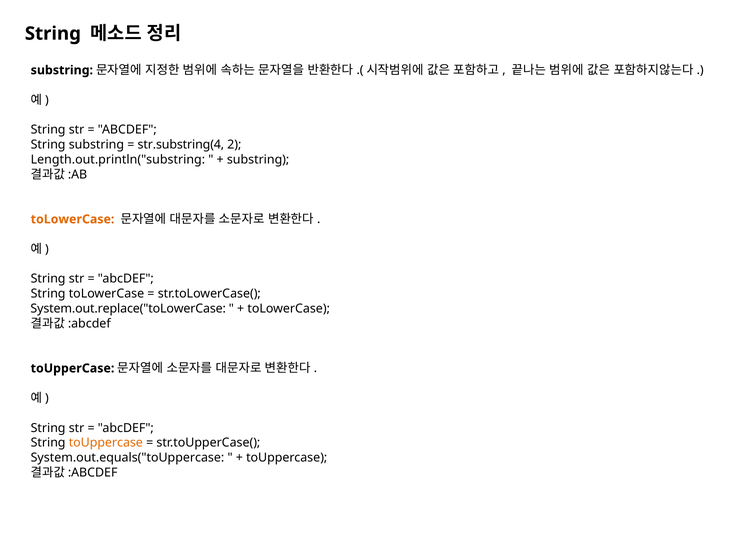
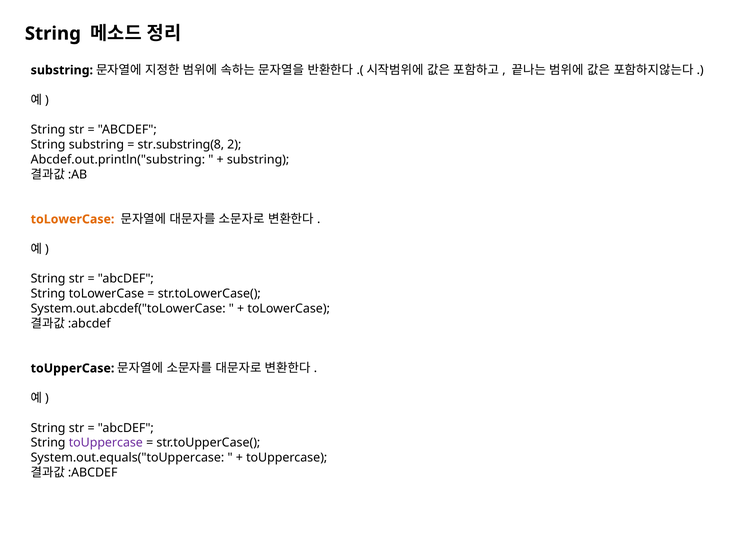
str.substring(4: str.substring(4 -> str.substring(8 (181, 145)
Length.out.println("substring: Length.out.println("substring -> Abcdef.out.println("substring (118, 160)
System.out.replace("toLowerCase: System.out.replace("toLowerCase -> System.out.abcdef("toLowerCase (128, 309)
toUppercase colour: orange -> purple (106, 443)
